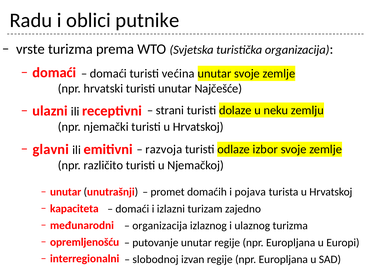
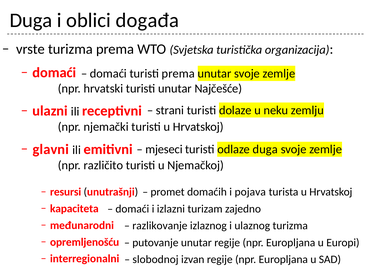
Radu: Radu -> Duga (31, 20)
putnike: putnike -> događa (147, 20)
turisti većina: većina -> prema (178, 74)
razvoja: razvoja -> mjeseci (164, 149)
odlaze izbor: izbor -> duga (265, 149)
unutar: unutar -> resursi (66, 192)
organizacija: organizacija -> razlikovanje (160, 226)
